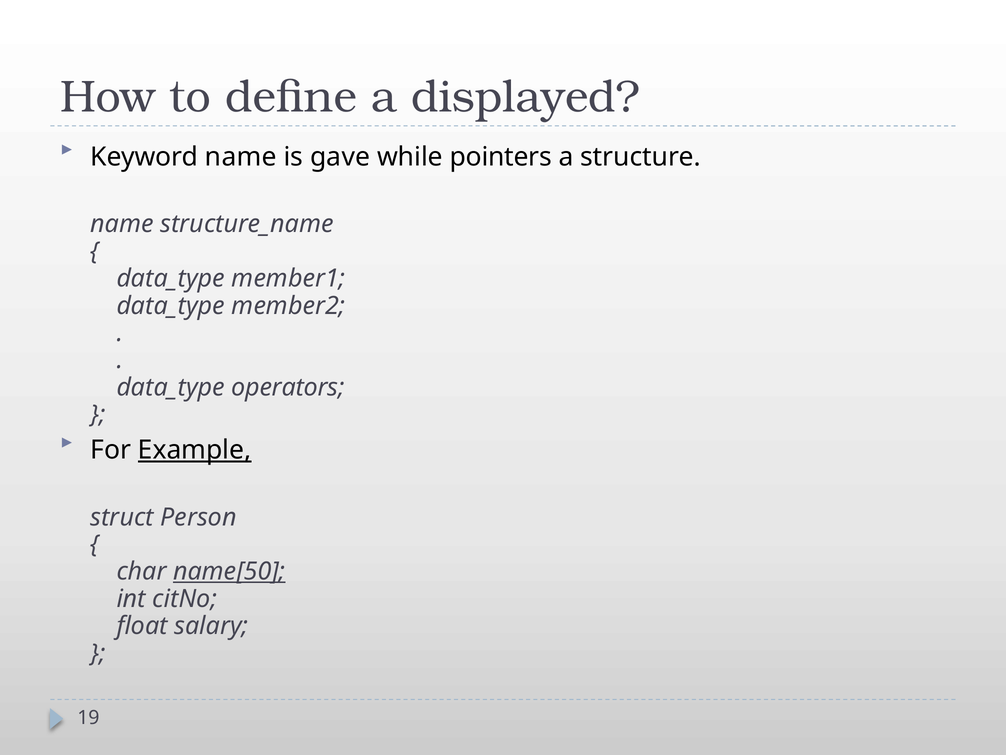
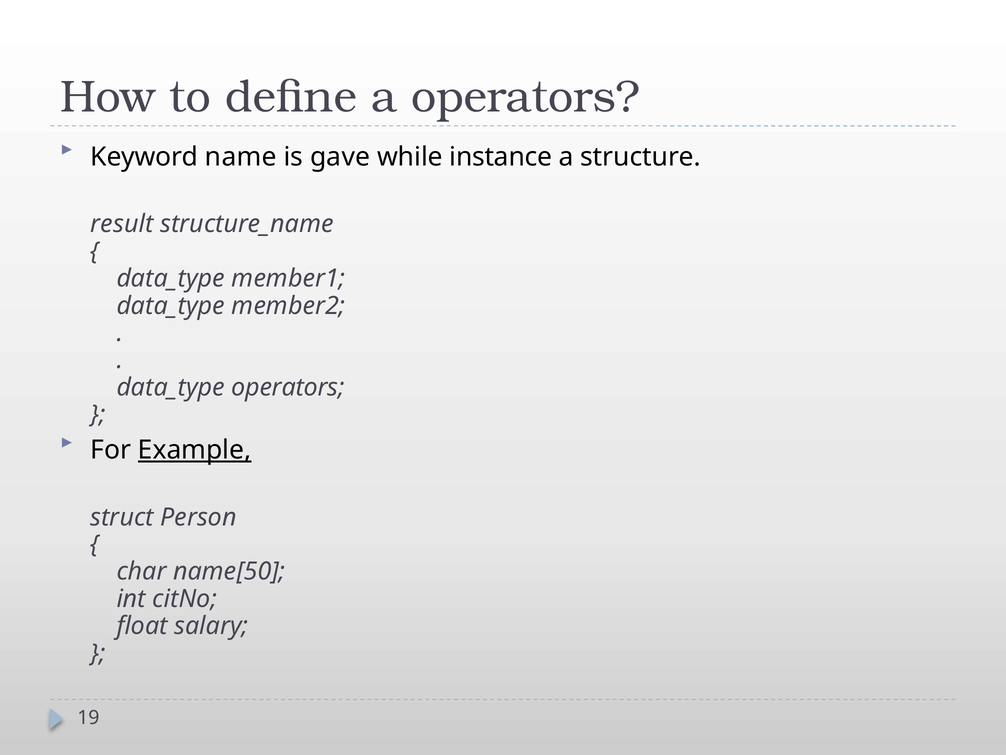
a displayed: displayed -> operators (526, 97)
pointers: pointers -> instance (501, 157)
name: name -> result (122, 224)
name[50 underline: present -> none (229, 571)
